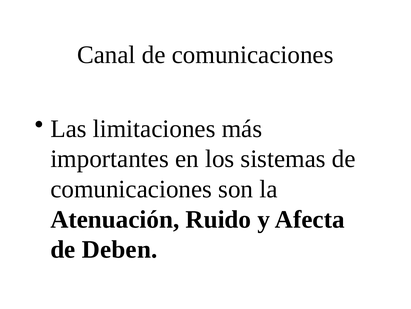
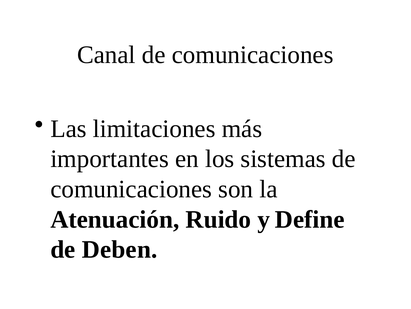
Afecta: Afecta -> Define (310, 219)
